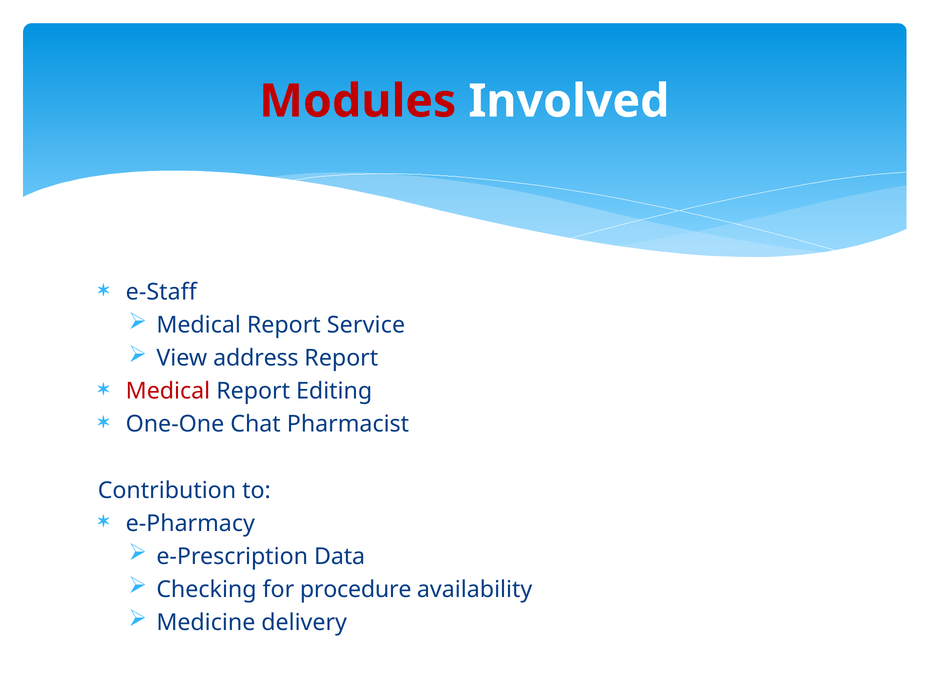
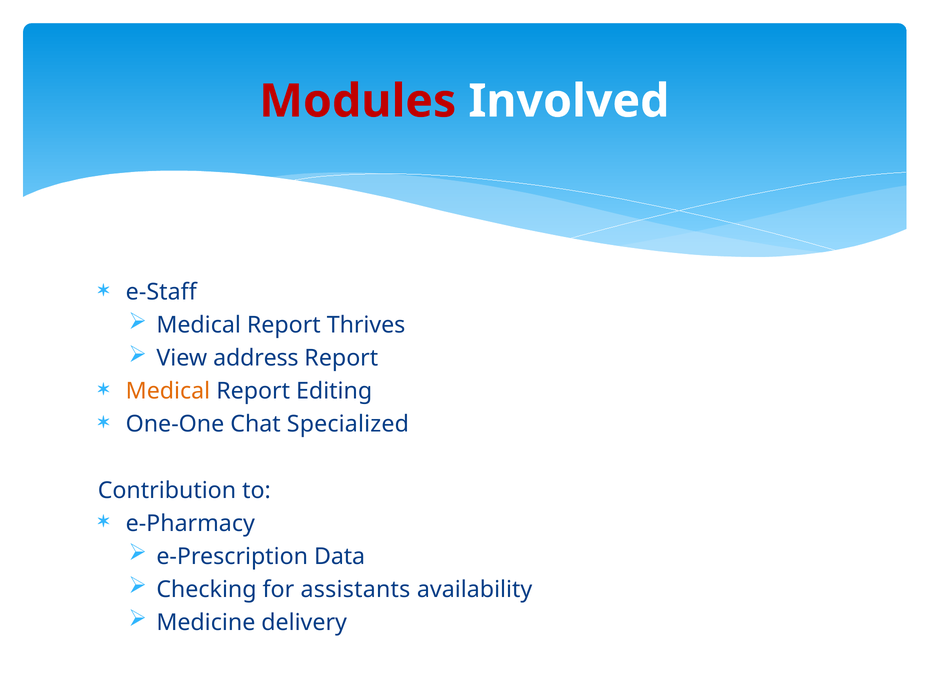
Service: Service -> Thrives (366, 325)
Medical colour: red -> orange (168, 391)
Pharmacist: Pharmacist -> Specialized (348, 424)
procedure: procedure -> assistants (355, 589)
